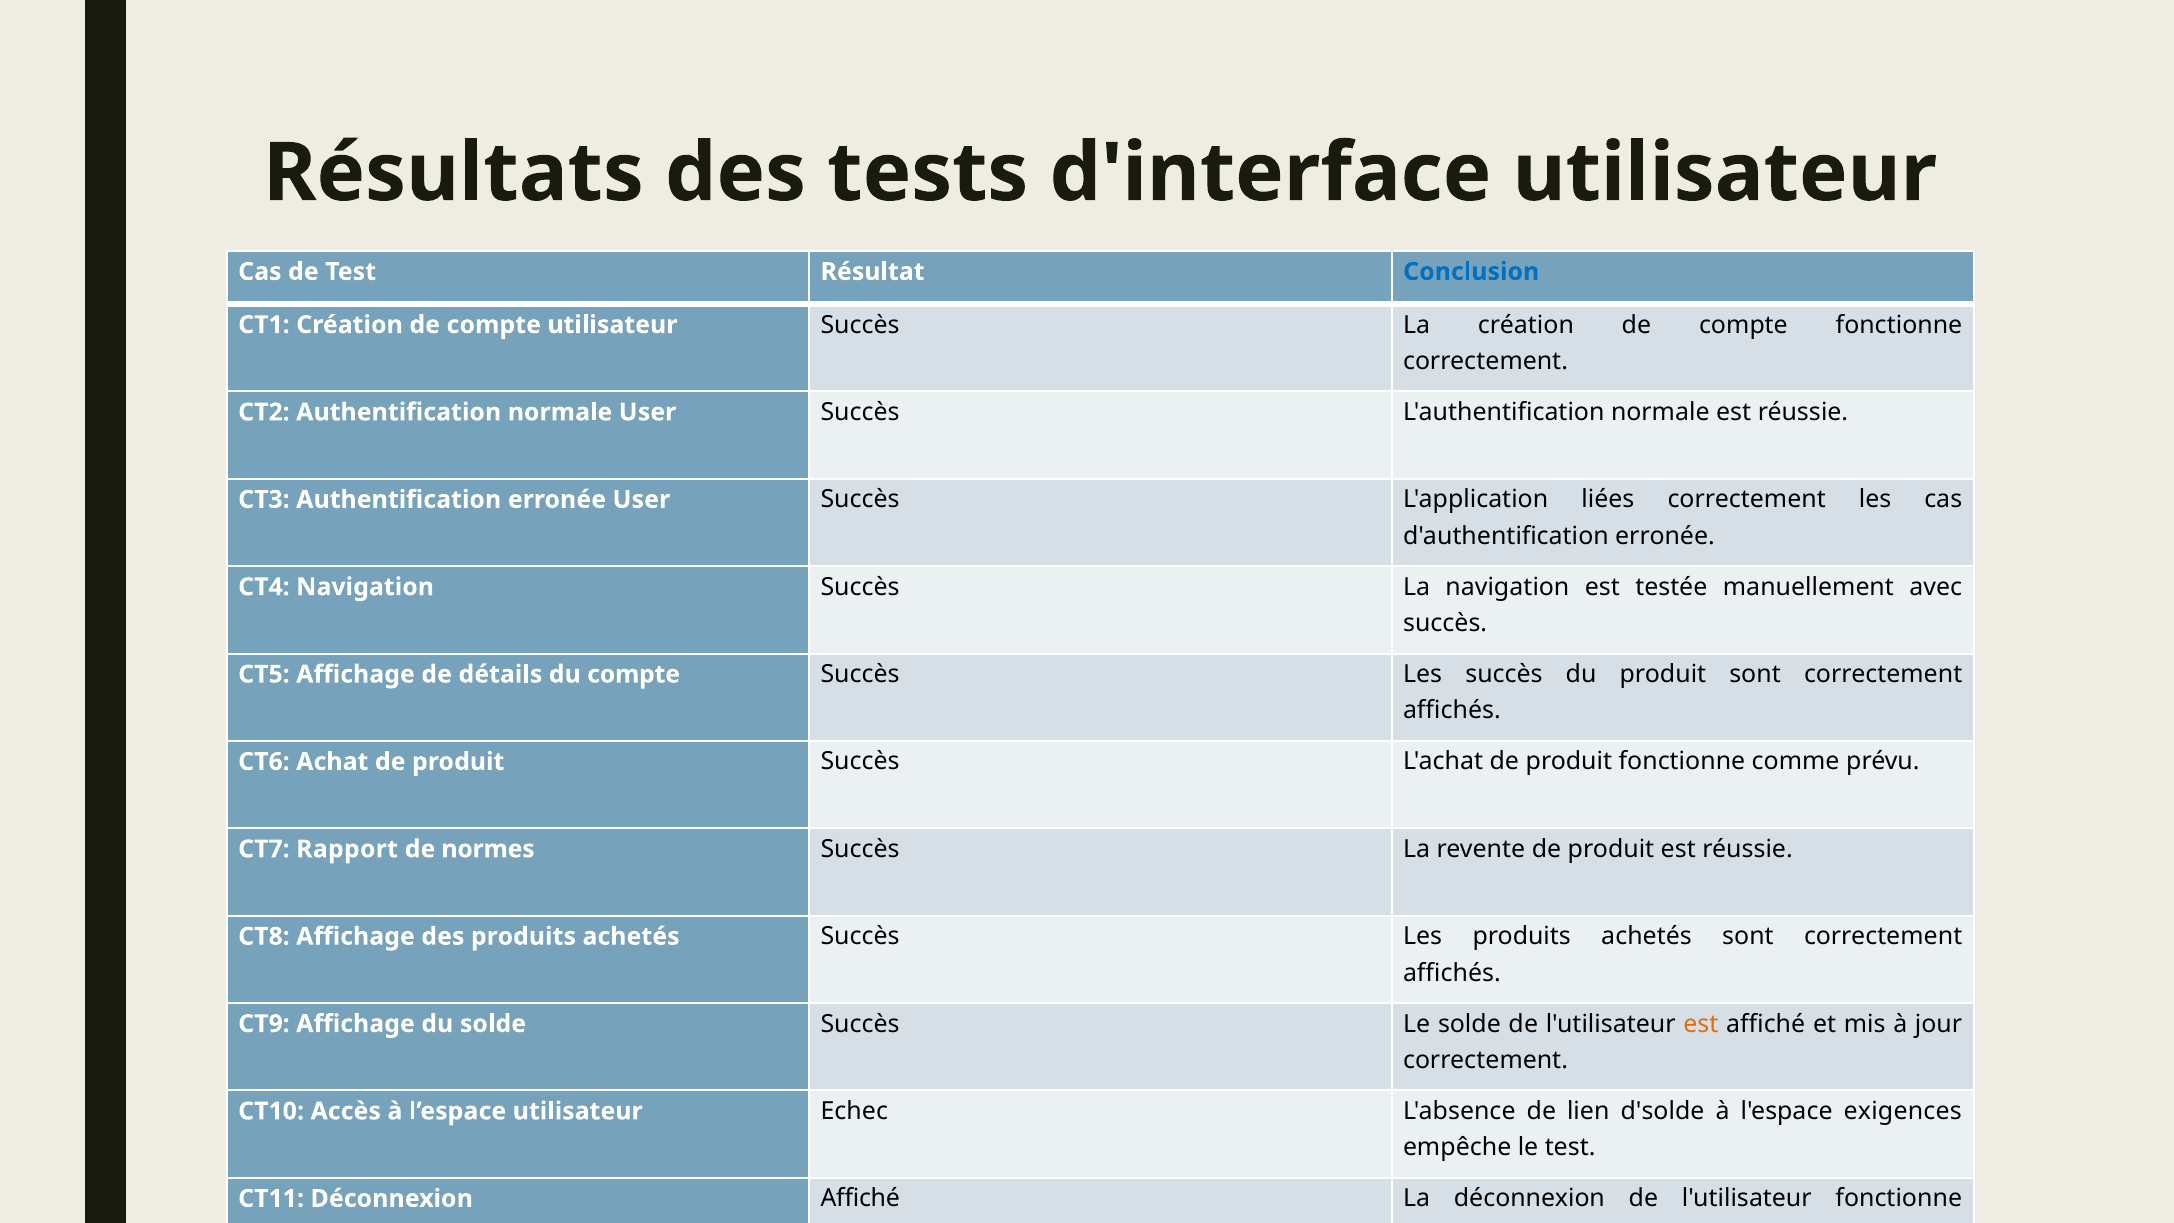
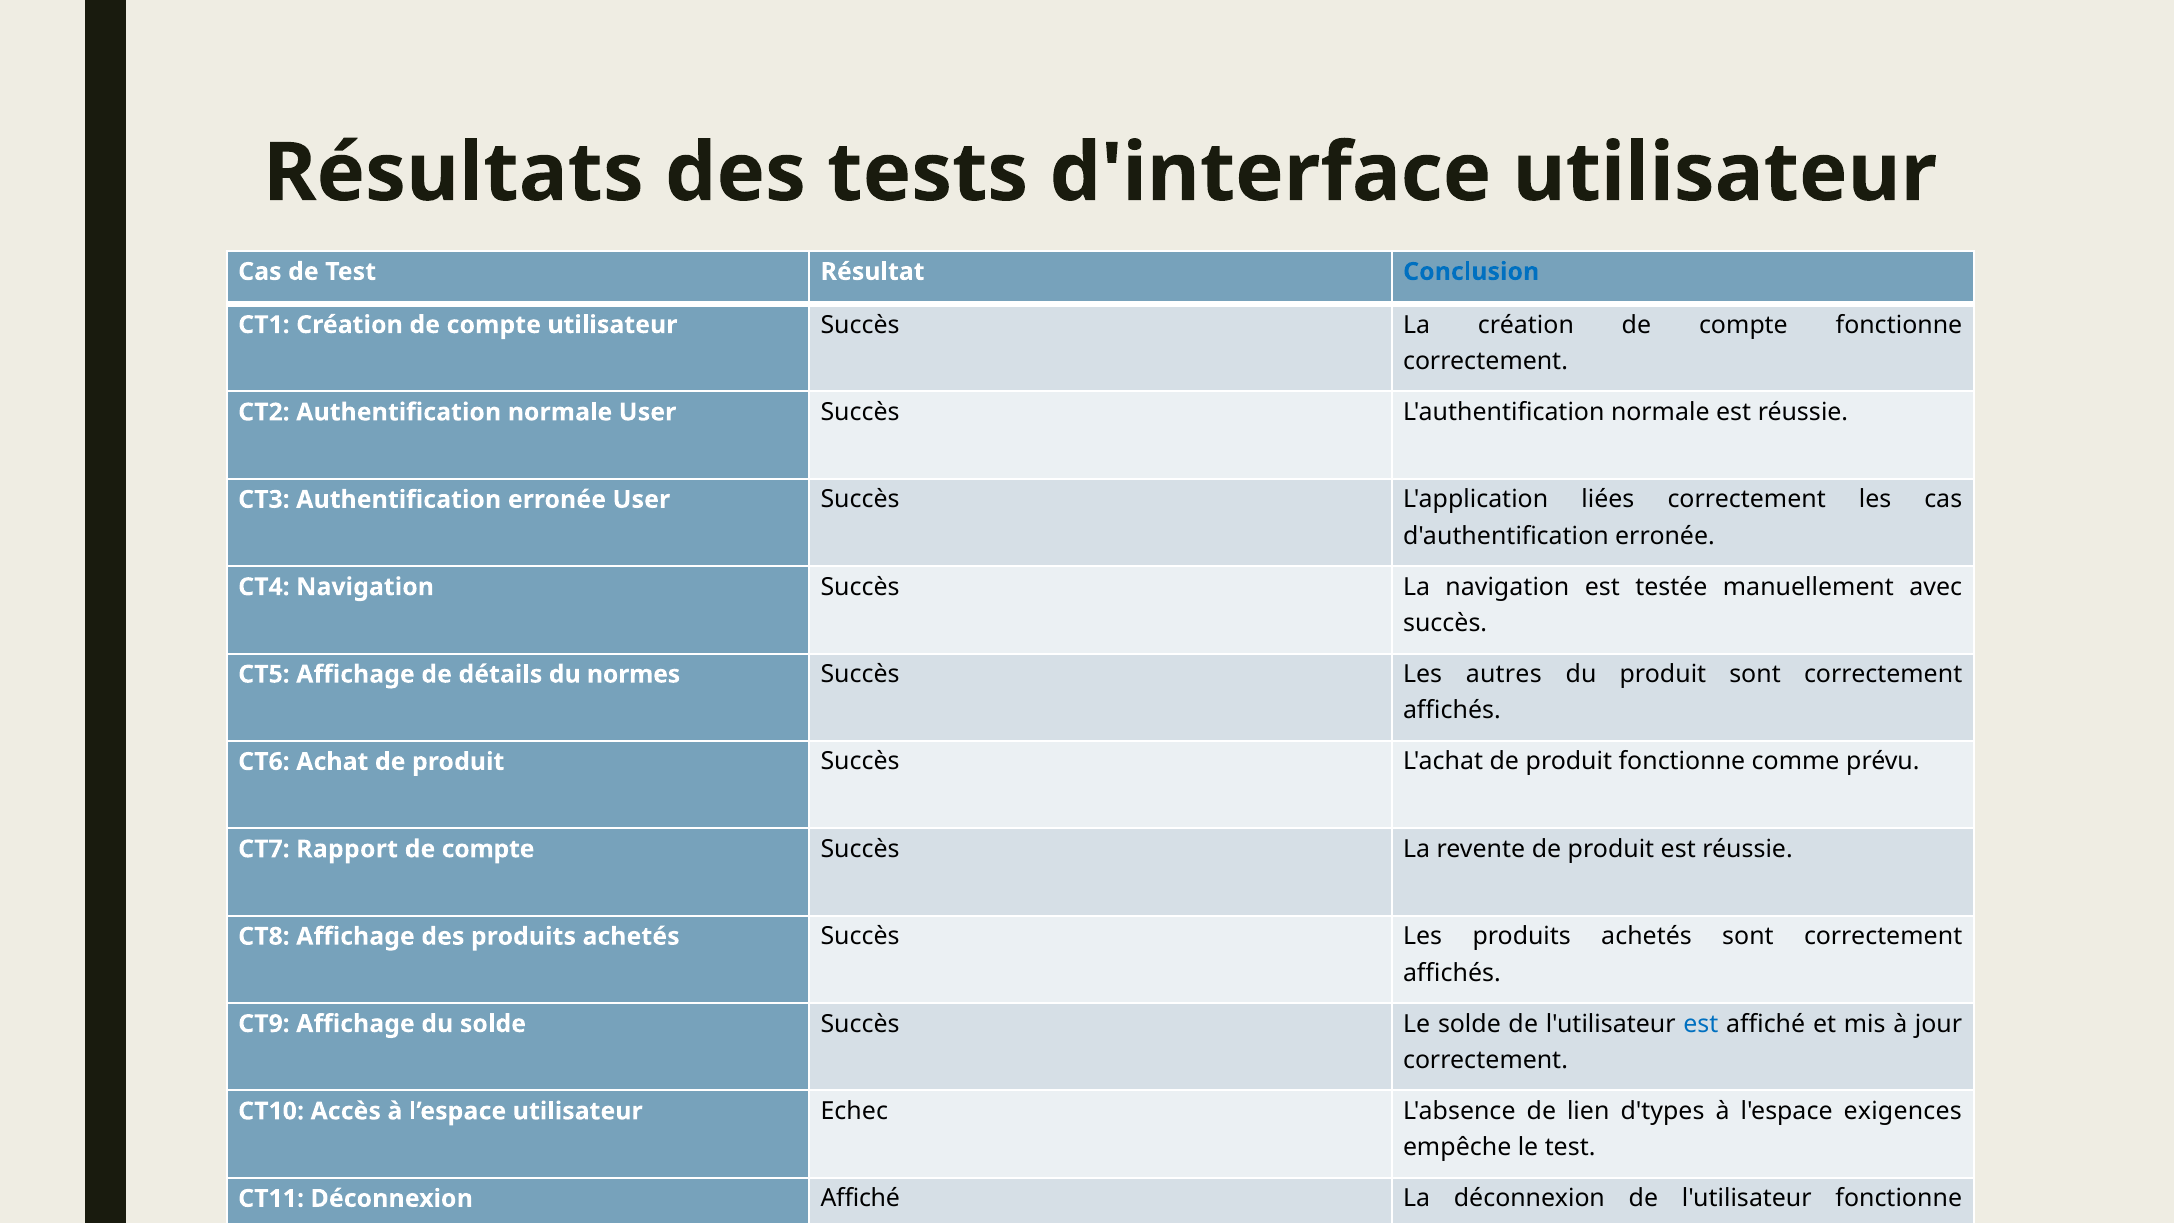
du compte: compte -> normes (634, 674)
Les succès: succès -> autres (1504, 674)
normes: normes -> compte (488, 849)
est colour: orange -> blue (1701, 1024)
d'solde: d'solde -> d'types (1663, 1111)
